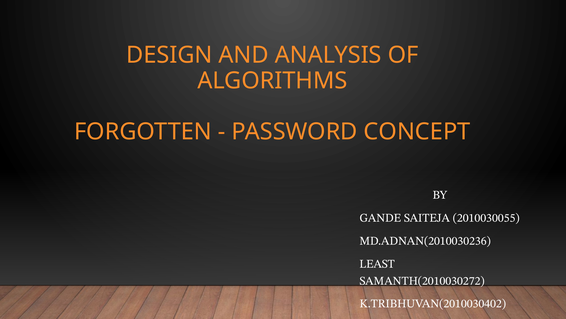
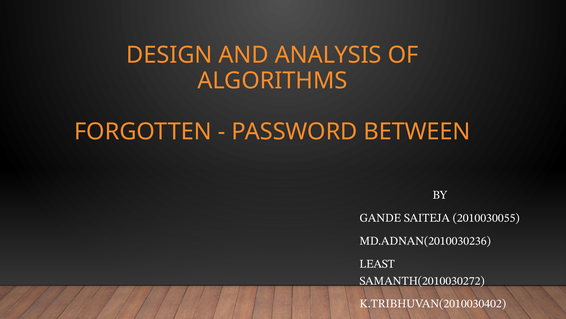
CONCEPT: CONCEPT -> BETWEEN (417, 131)
